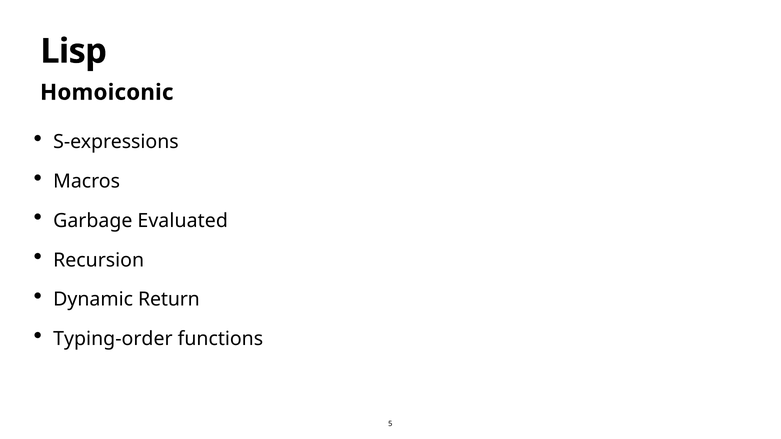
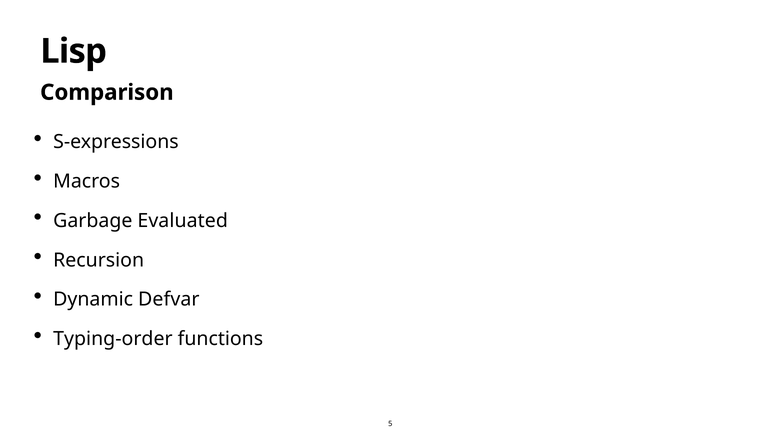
Homoiconic: Homoiconic -> Comparison (107, 92)
Return: Return -> Defvar (169, 300)
